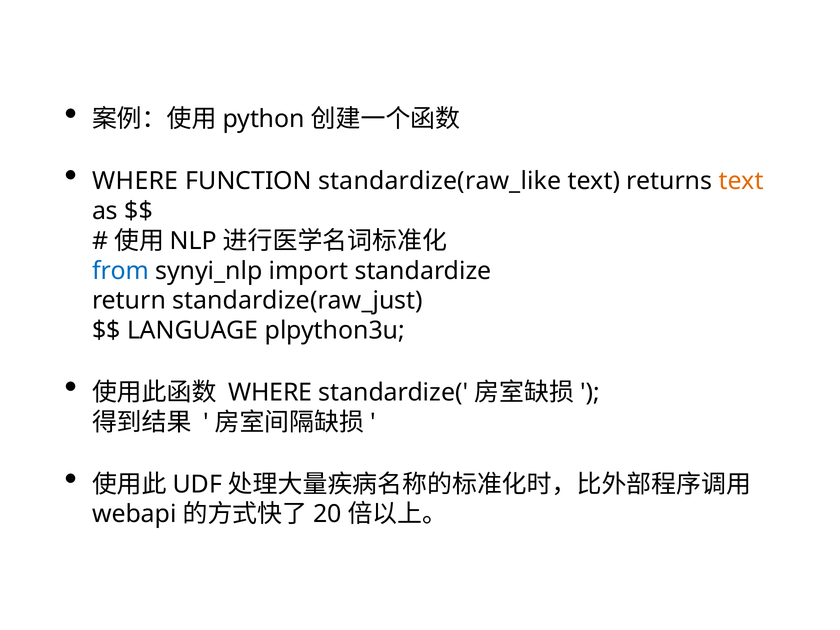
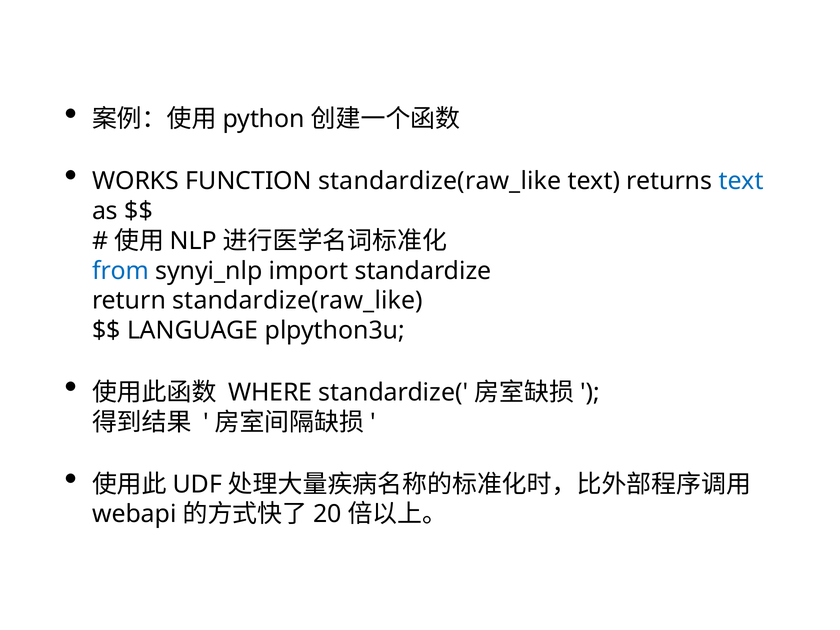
WHERE: WHERE -> WORKS (136, 181)
text colour: orange -> blue (741, 181)
return standardize(raw_just: standardize(raw_just -> standardize(raw_like (298, 301)
